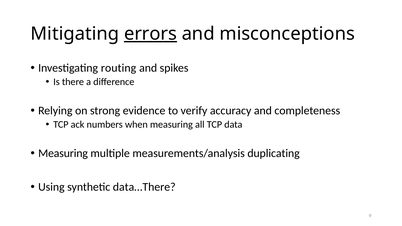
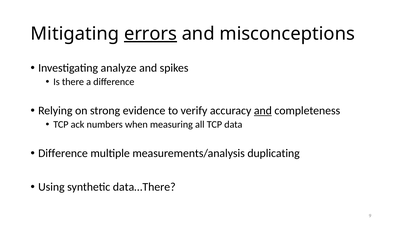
routing: routing -> analyze (119, 68)
and underline: none -> present (263, 111)
Measuring: Measuring -> Difference (63, 153)
